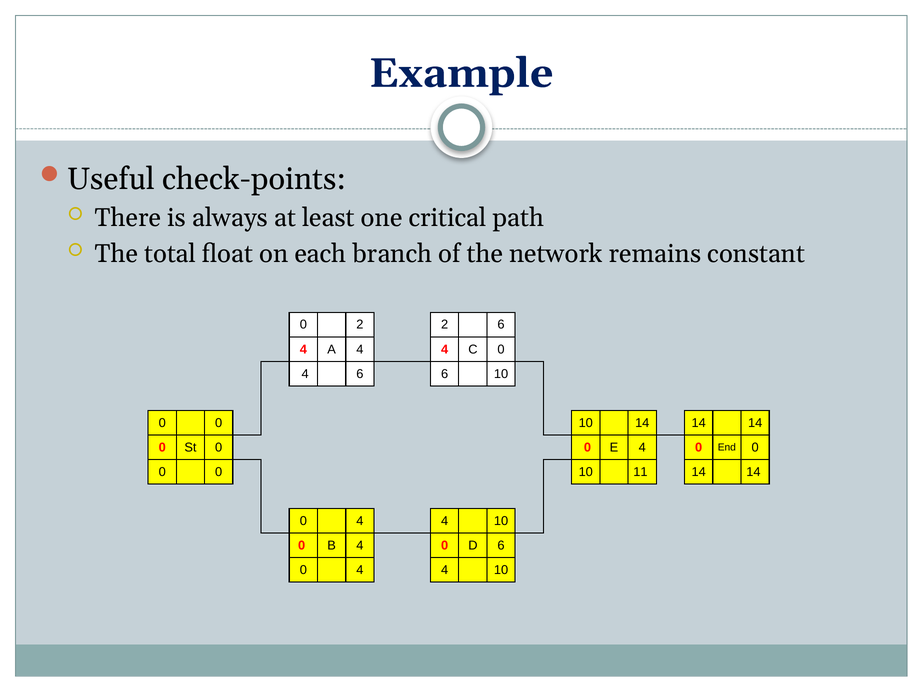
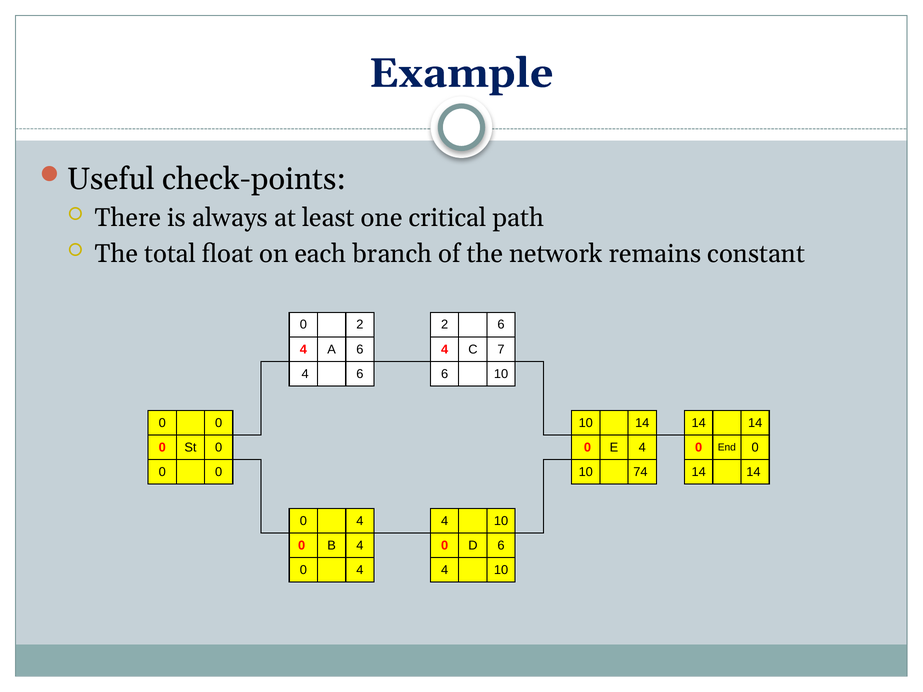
A 4: 4 -> 6 (360, 349)
C 0: 0 -> 7 (501, 349)
11: 11 -> 74 (640, 472)
